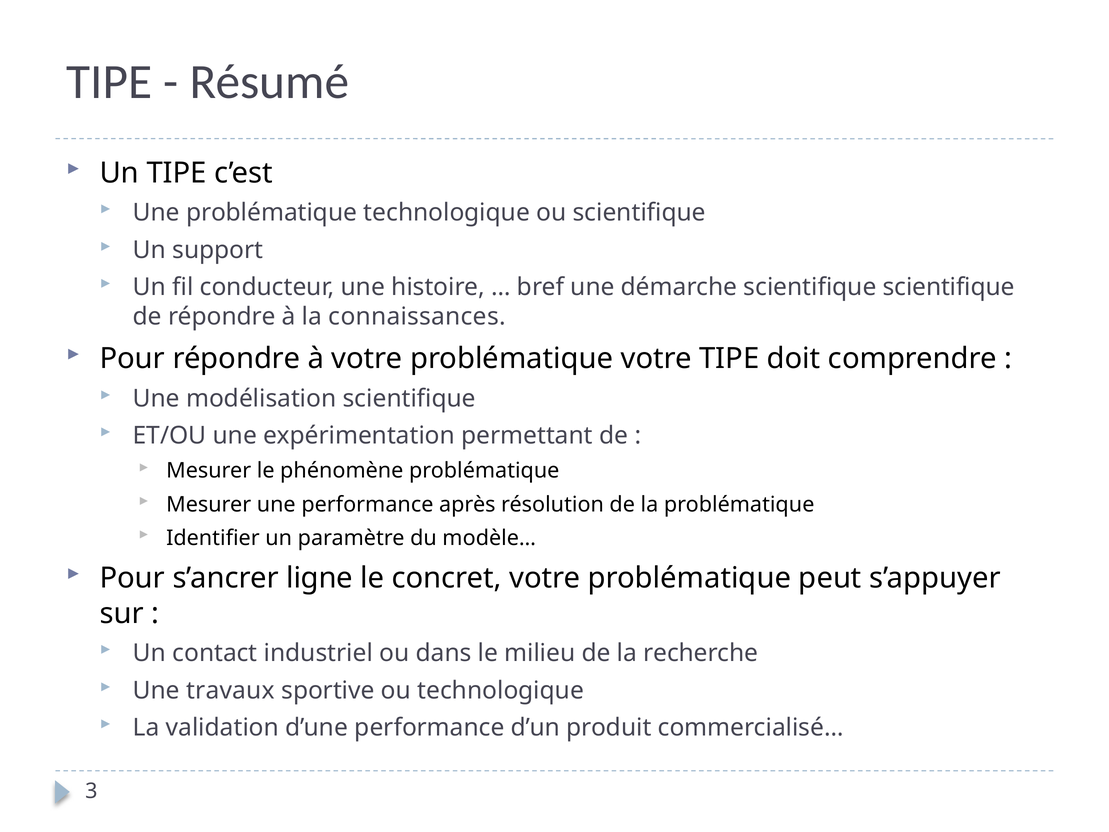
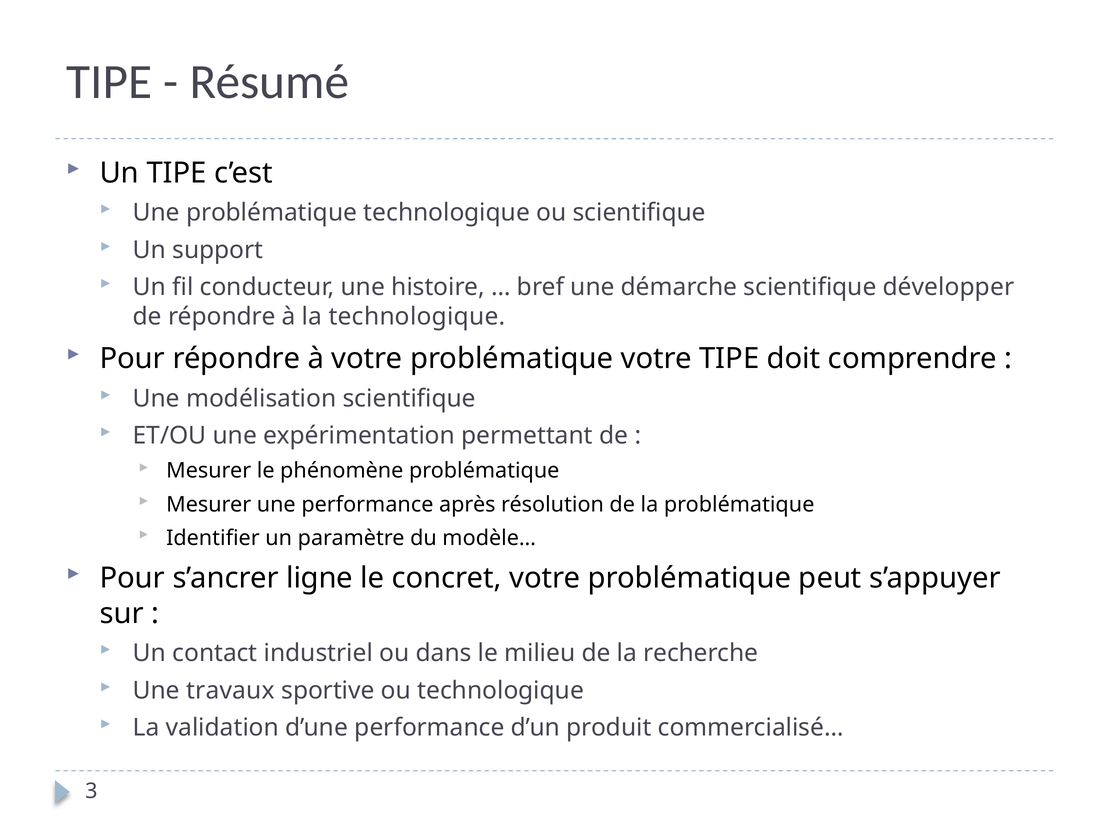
scientifique scientifique: scientifique -> développer (949, 287)
la connaissances: connaissances -> technologique (417, 317)
